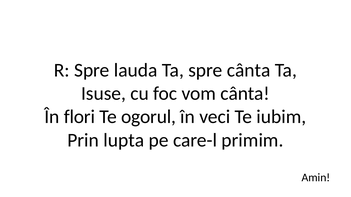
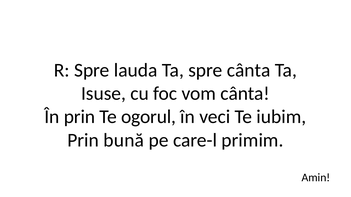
În flori: flori -> prin (79, 117)
lupta: lupta -> bună (124, 140)
